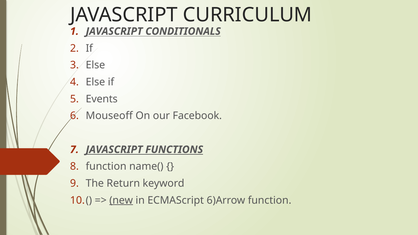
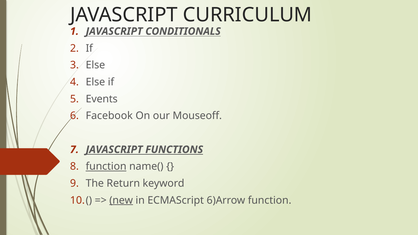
Mouseoff: Mouseoff -> Facebook (109, 116)
Facebook: Facebook -> Mouseoff (197, 116)
function underline: none -> present (106, 167)
